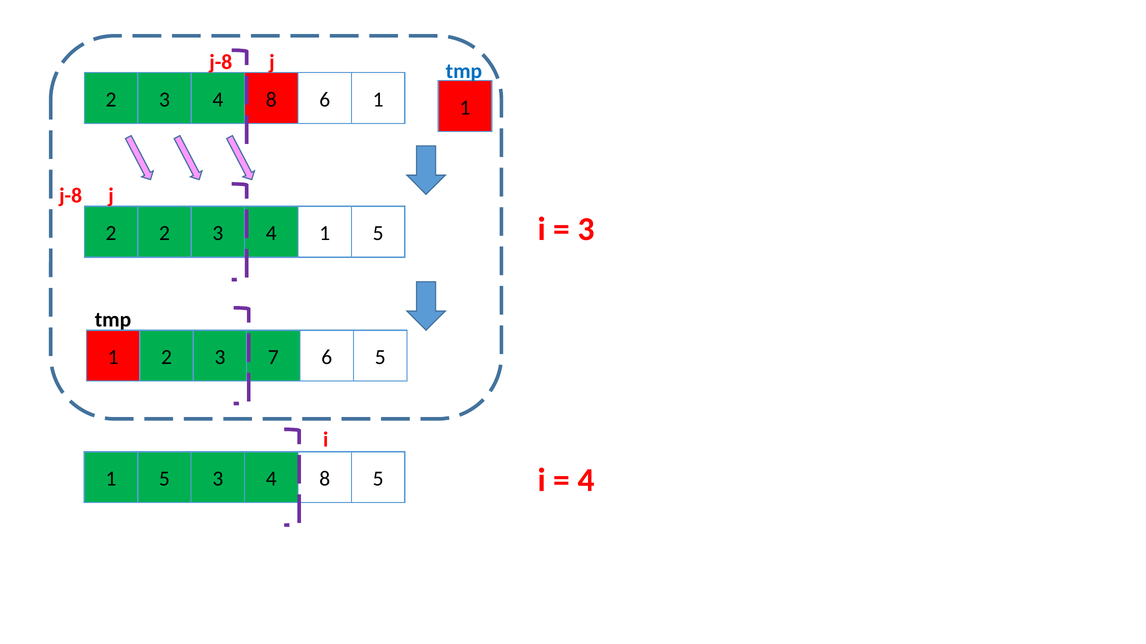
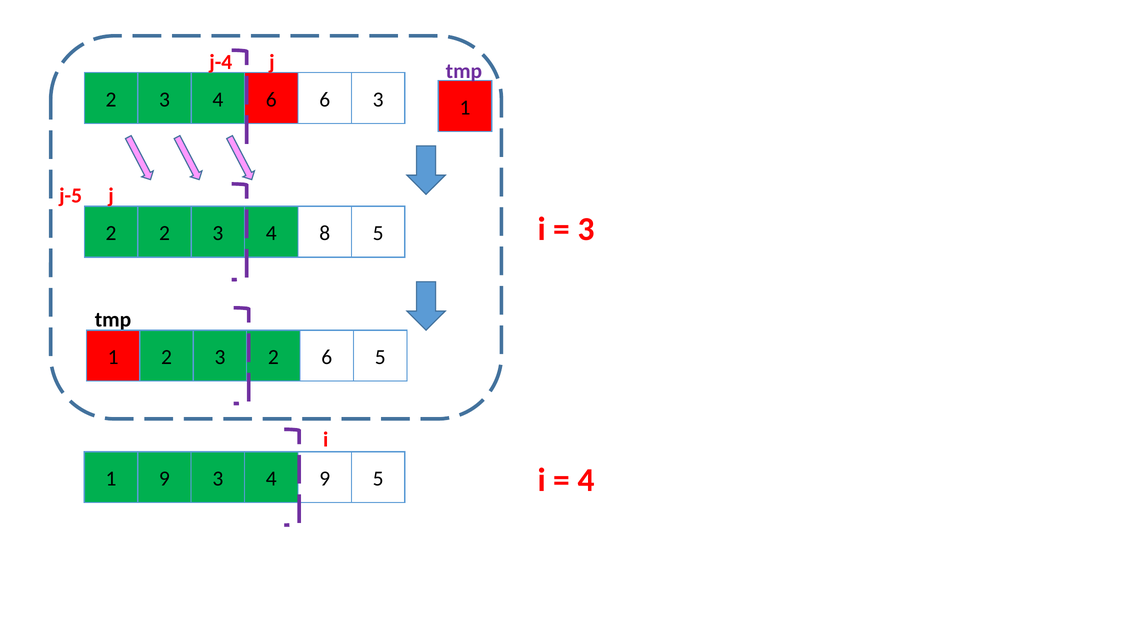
j-8: j-8 -> j-4 (221, 62)
tmp colour: blue -> purple (464, 71)
2 3 4 8: 8 -> 6 (271, 100)
6 1: 1 -> 3 (378, 100)
j-8: j-8 -> j-5 (71, 196)
3 4 1: 1 -> 8 (325, 233)
2 3 7: 7 -> 2 (273, 357)
5: 5 -> 9 (164, 479)
8: 8 -> 9 (325, 479)
